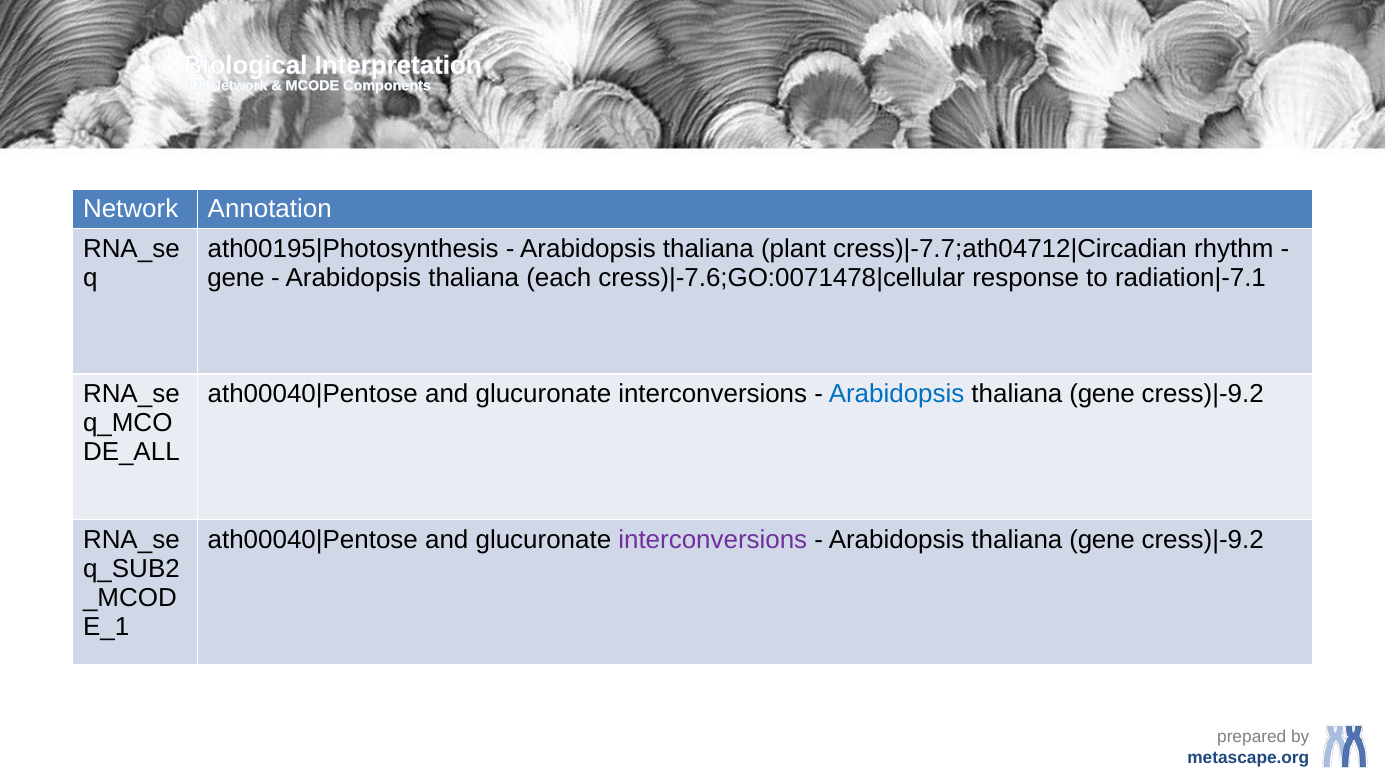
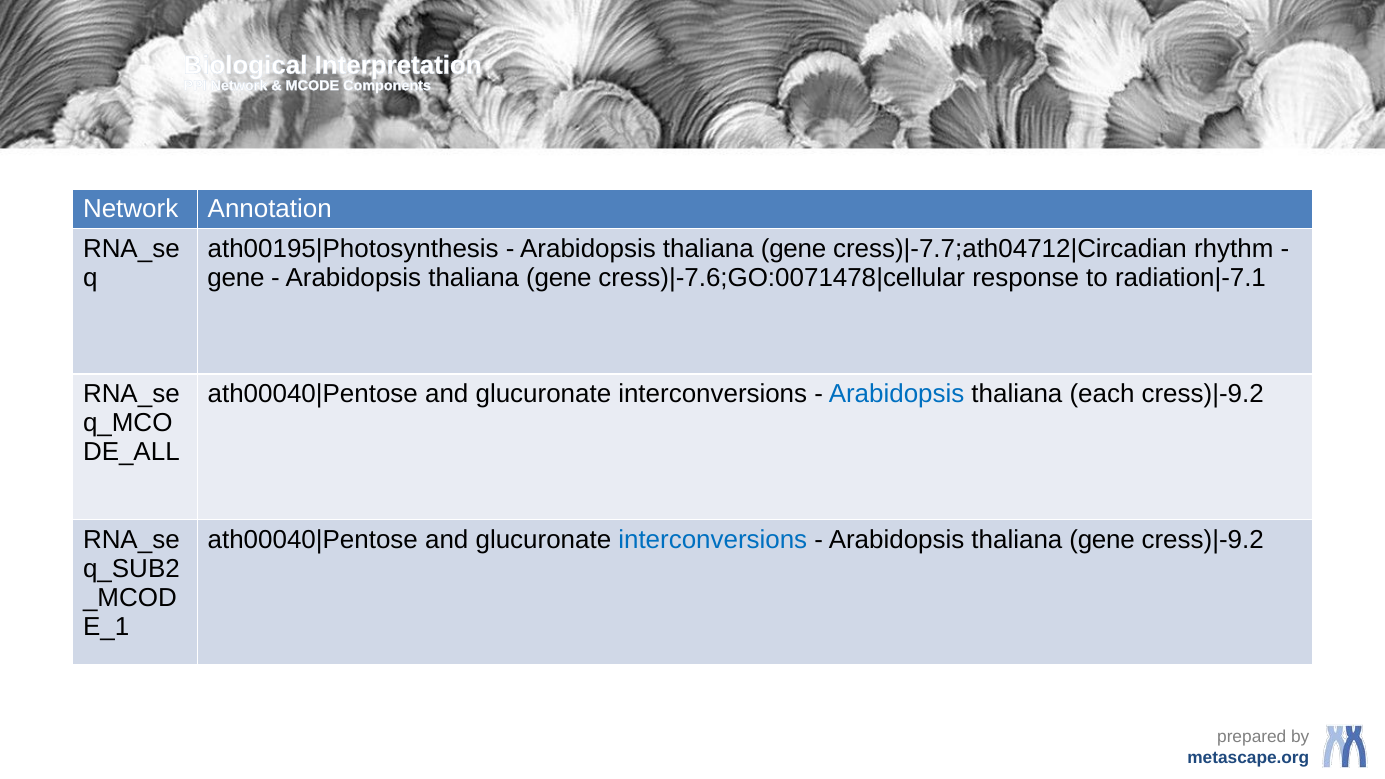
plant: plant -> gene (794, 249)
each: each -> gene (559, 278)
gene: gene -> each (1102, 394)
interconversions colour: purple -> blue (713, 540)
